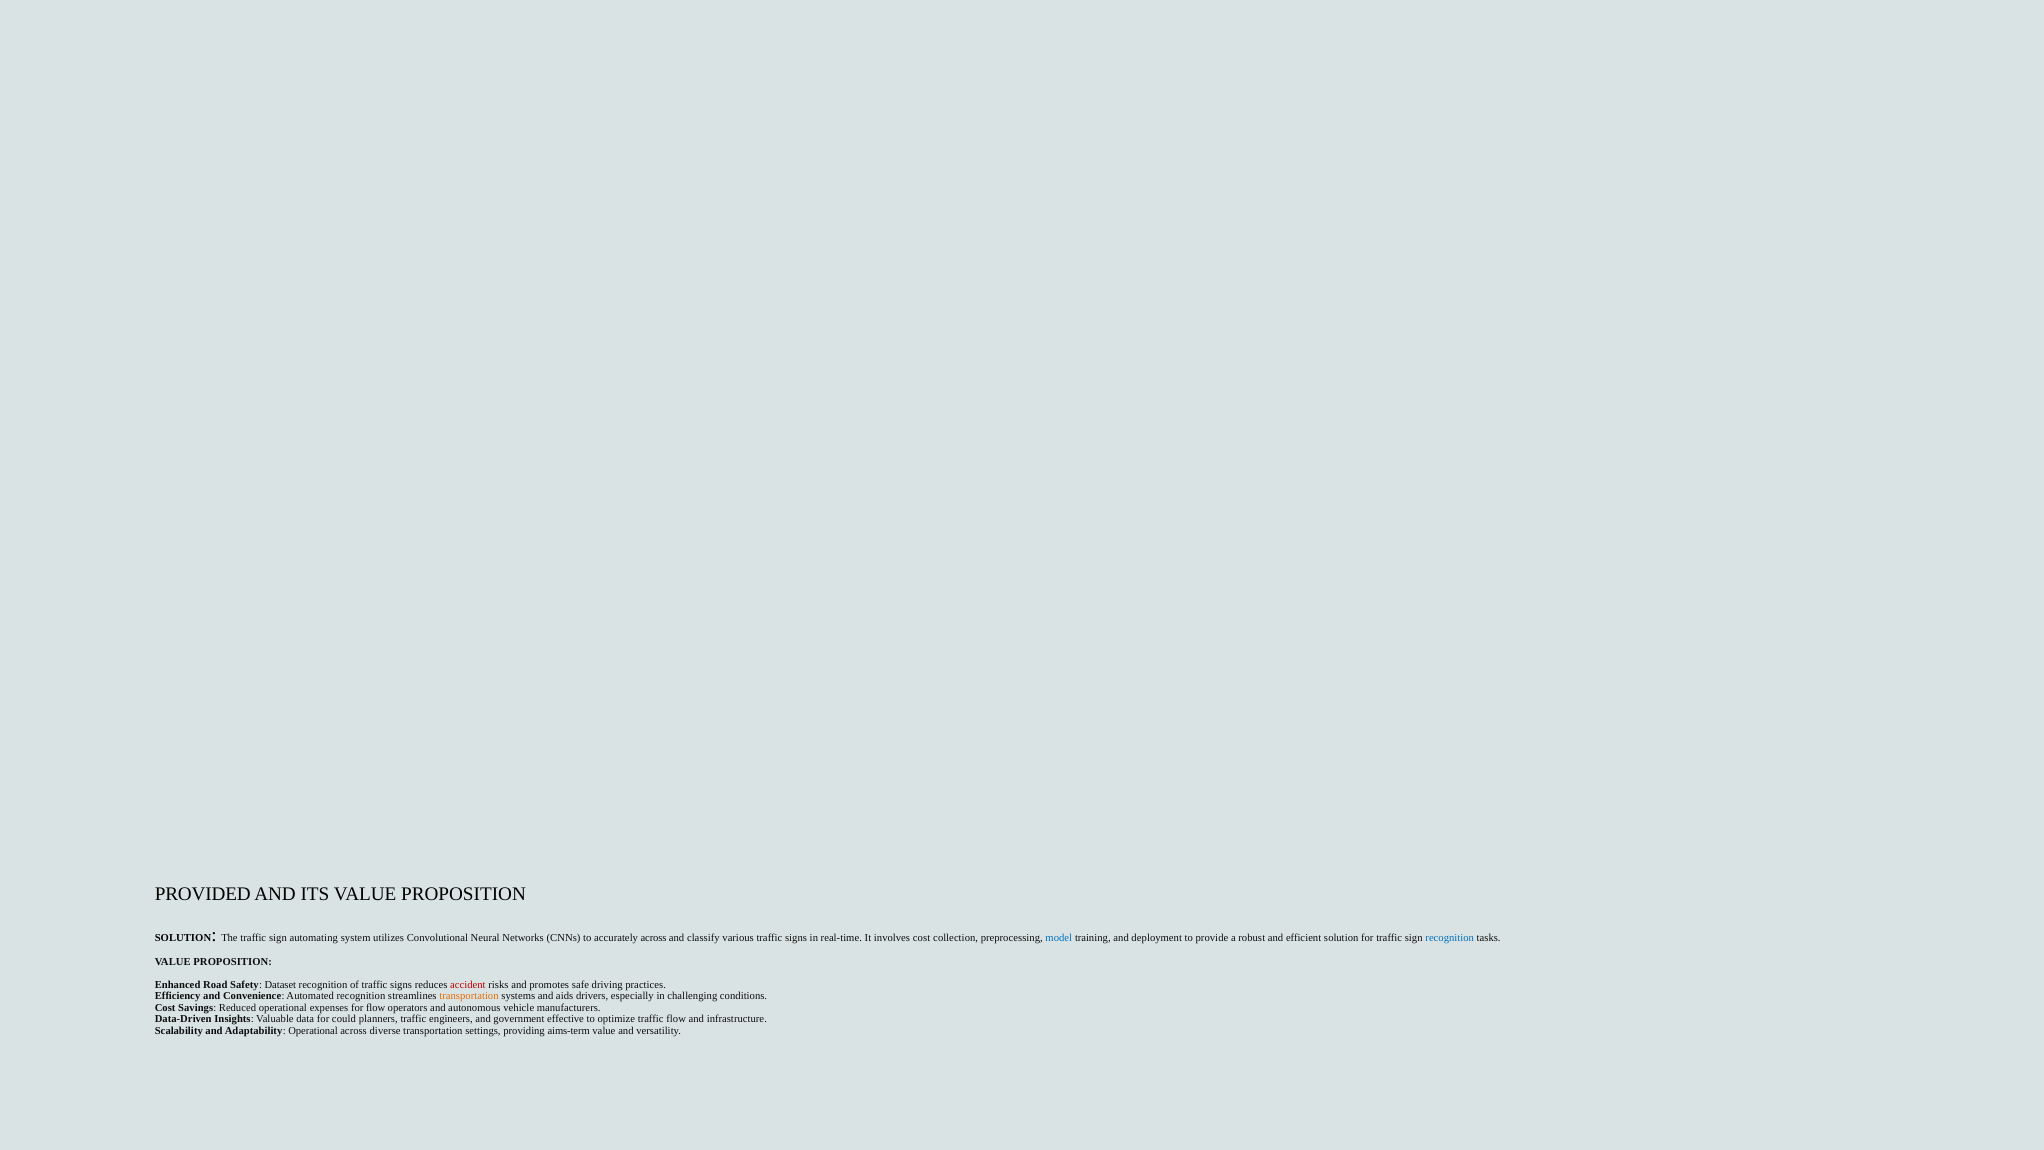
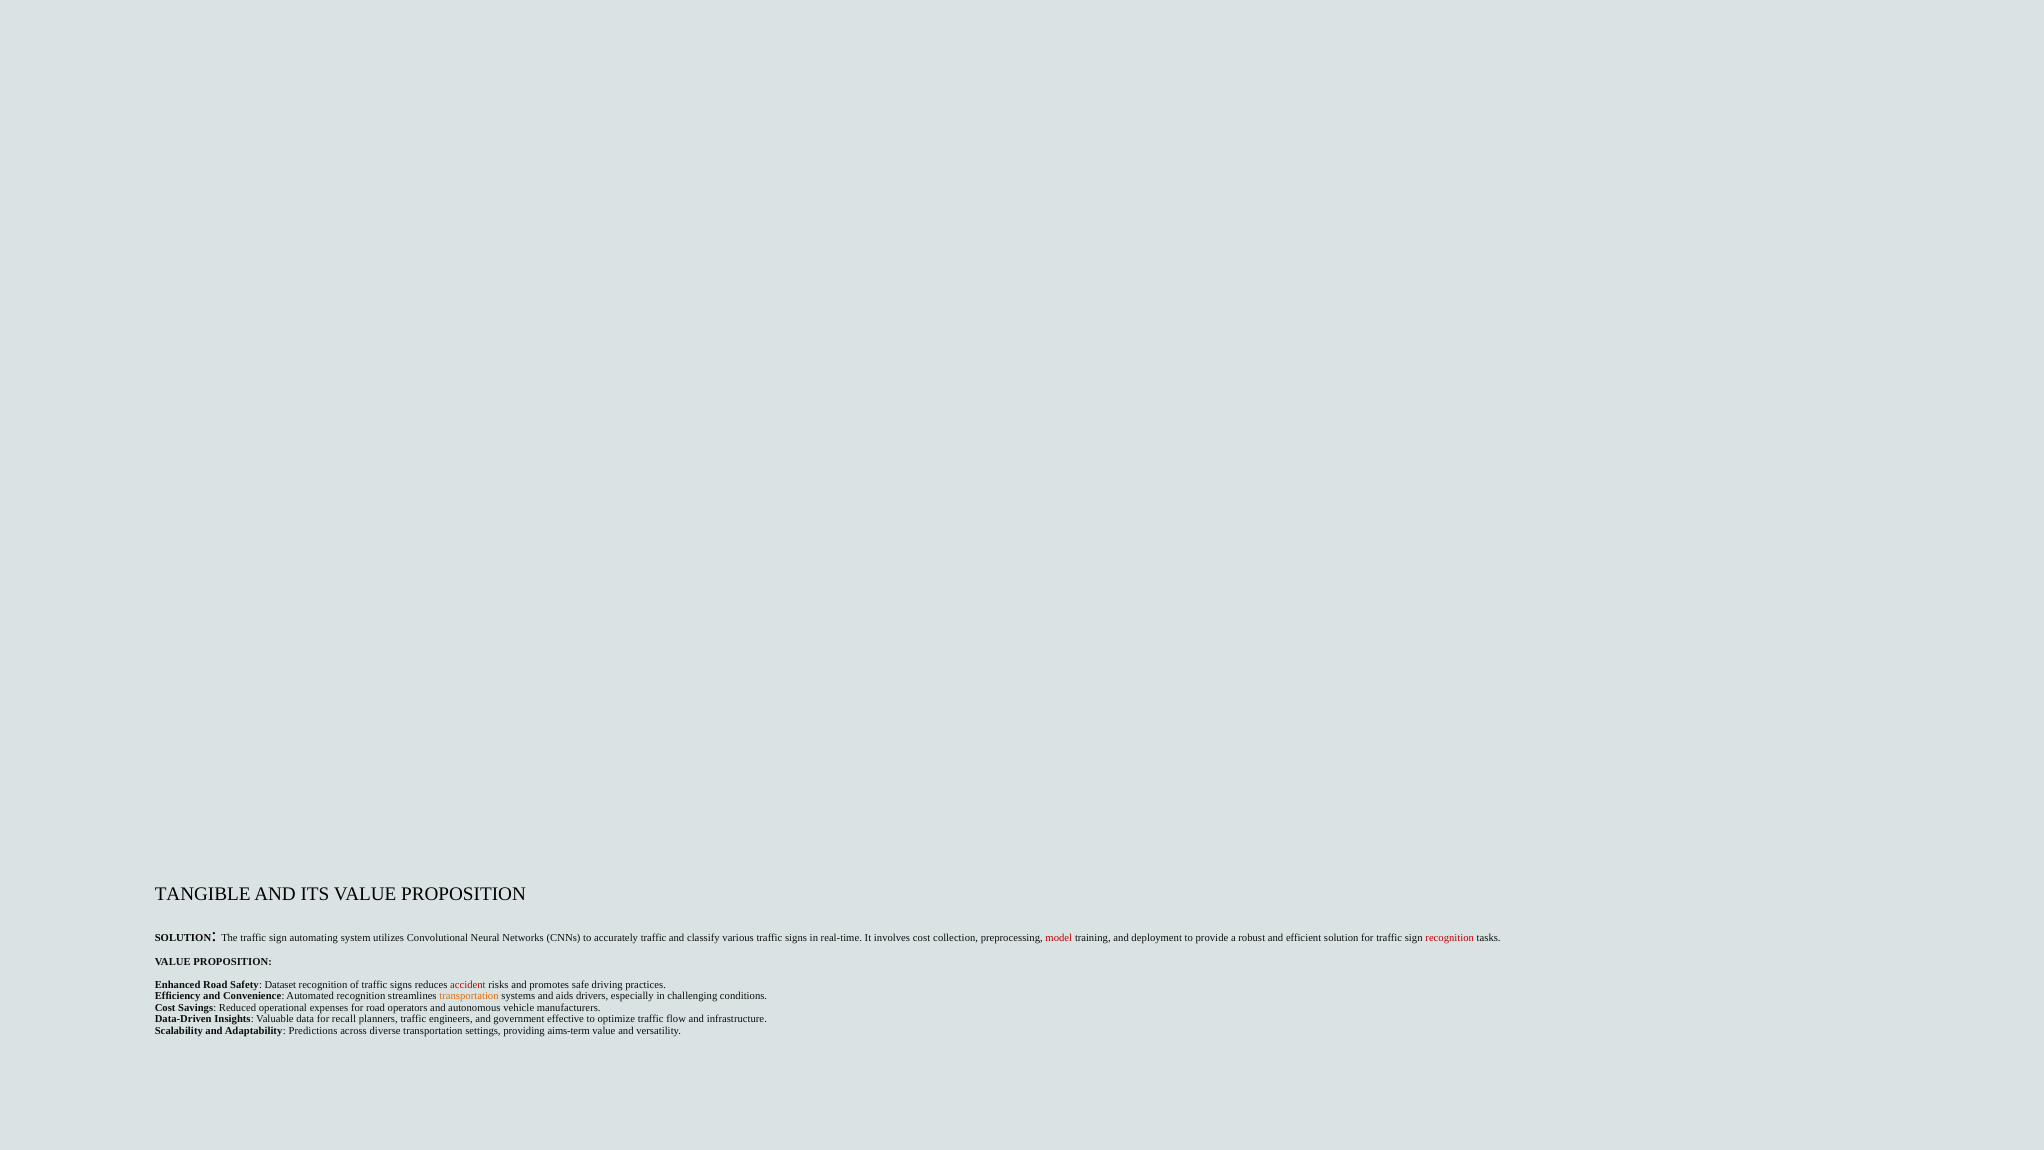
PROVIDED: PROVIDED -> TANGIBLE (203, 894)
accurately across: across -> traffic (654, 938)
model colour: blue -> red (1059, 938)
recognition colour: blue -> red (1450, 938)
for flow: flow -> road (376, 1007)
could: could -> recall (344, 1019)
Adaptability Operational: Operational -> Predictions (313, 1030)
